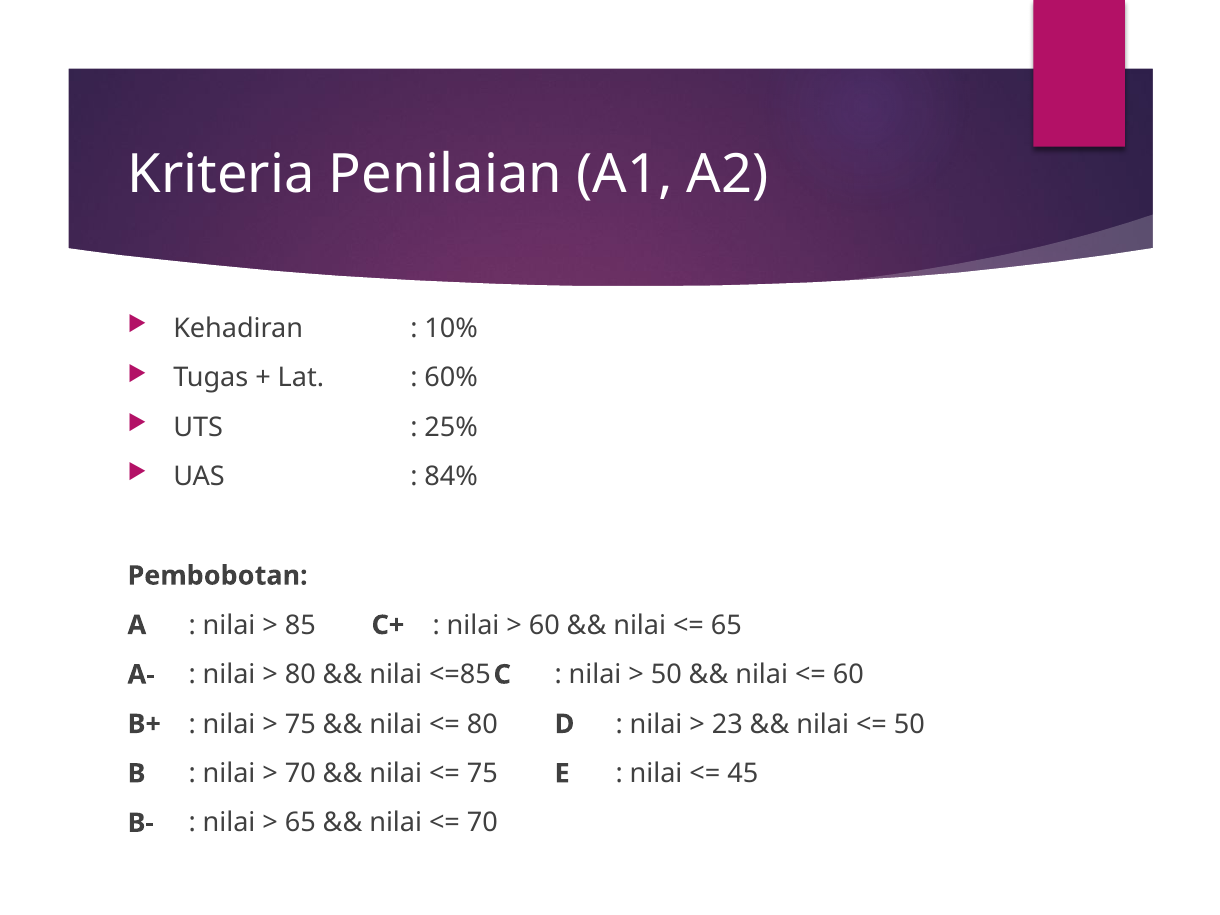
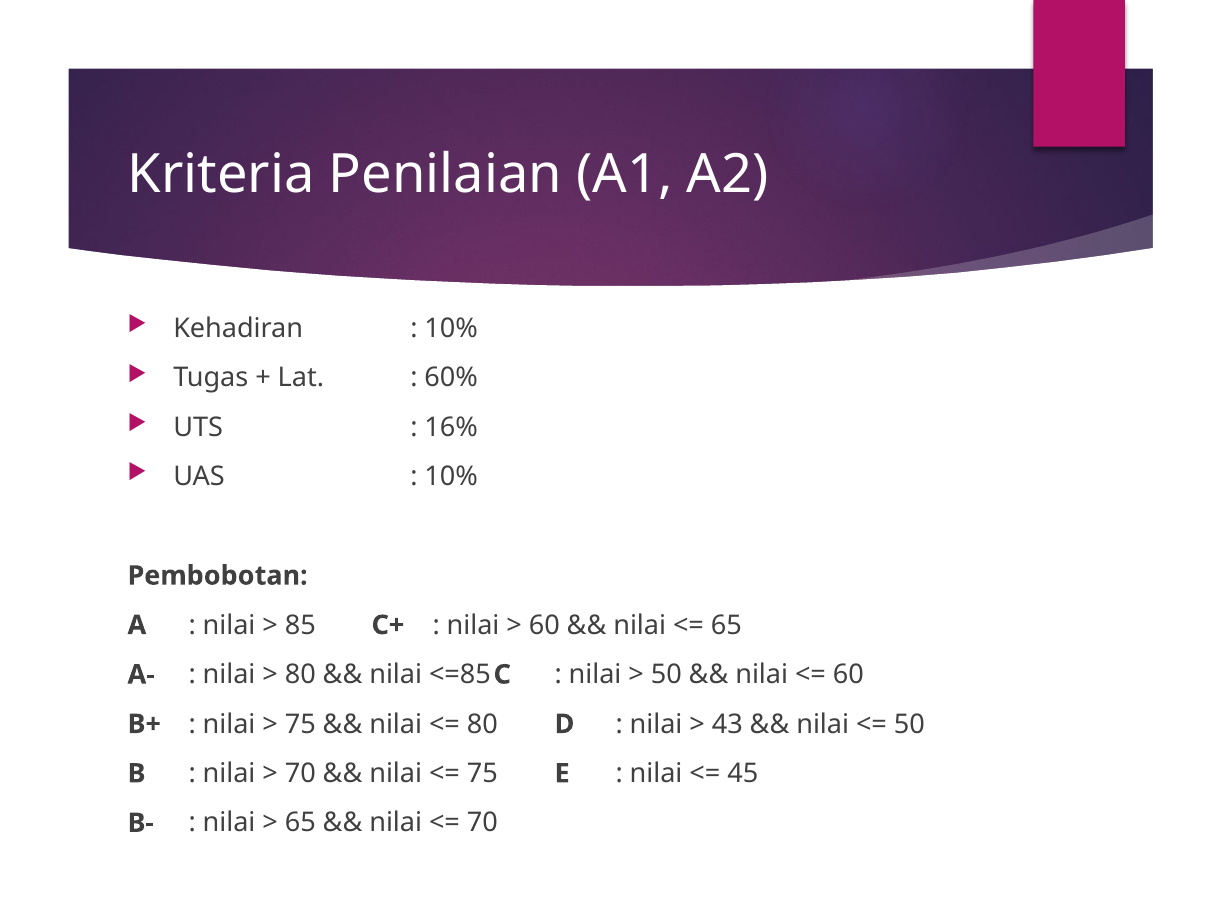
25%: 25% -> 16% (451, 427)
84%: 84% -> 10% (451, 477)
23: 23 -> 43 (727, 724)
